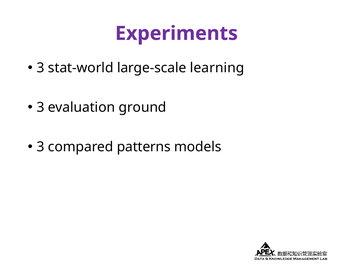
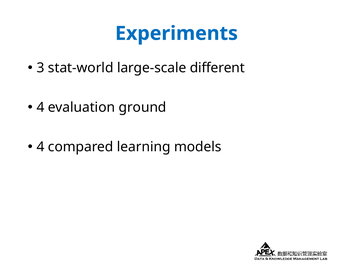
Experiments colour: purple -> blue (176, 33)
learning: learning -> different (217, 68)
3: 3 -> 4 (41, 107)
3: 3 -> 4 (41, 147)
patterns: patterns -> learning (144, 147)
